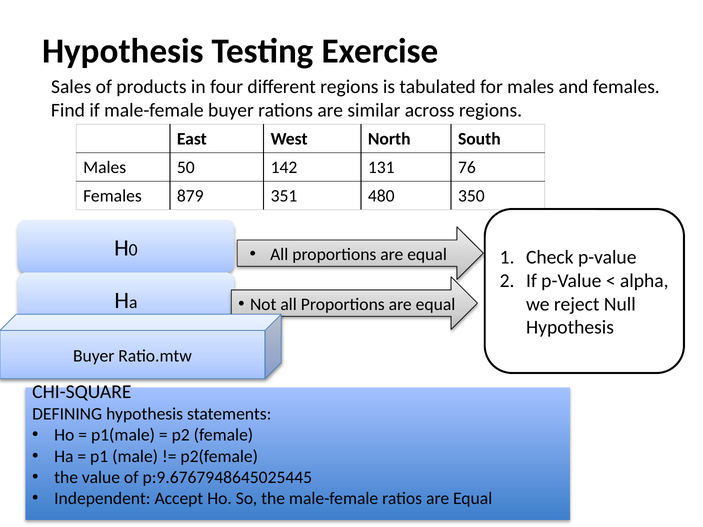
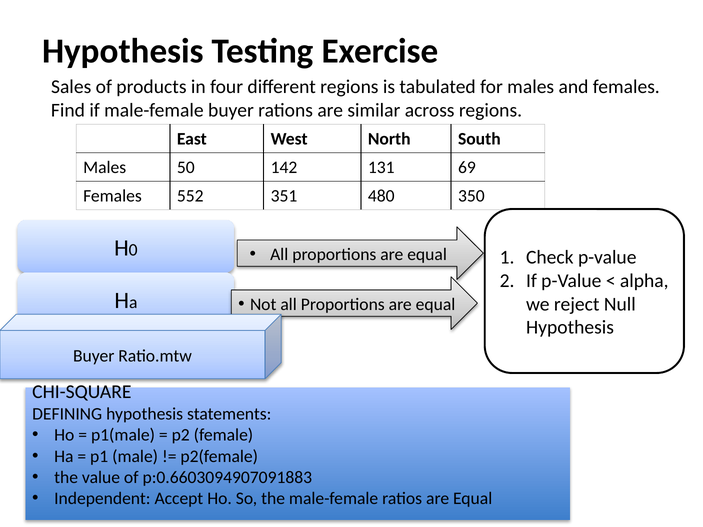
76: 76 -> 69 (467, 167)
879: 879 -> 552 (190, 196)
p:9.6767948645025445: p:9.6767948645025445 -> p:0.6603094907091883 (227, 478)
